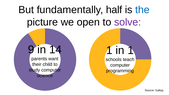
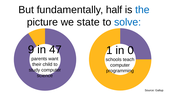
open: open -> state (88, 22)
solve colour: purple -> blue (128, 22)
14: 14 -> 47 (55, 50)
in 1: 1 -> 0 (131, 50)
